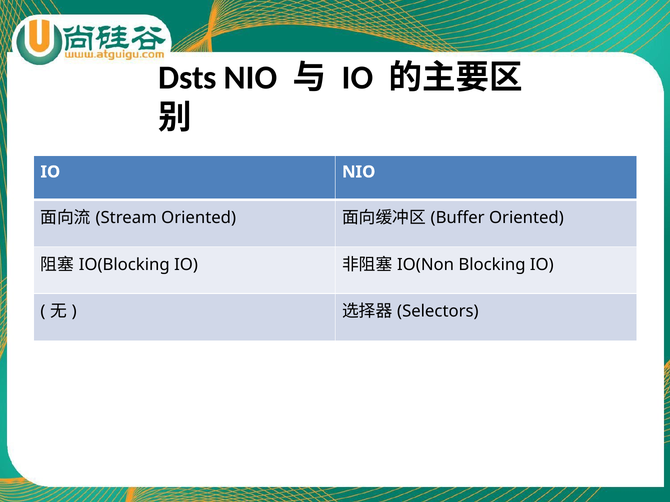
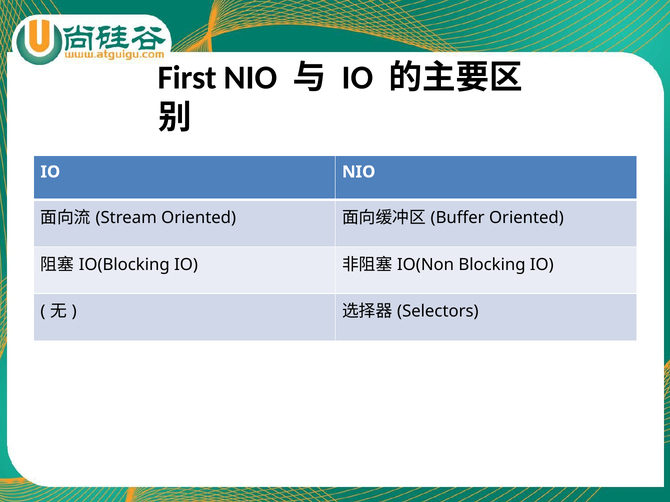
Dsts: Dsts -> First (187, 78)
